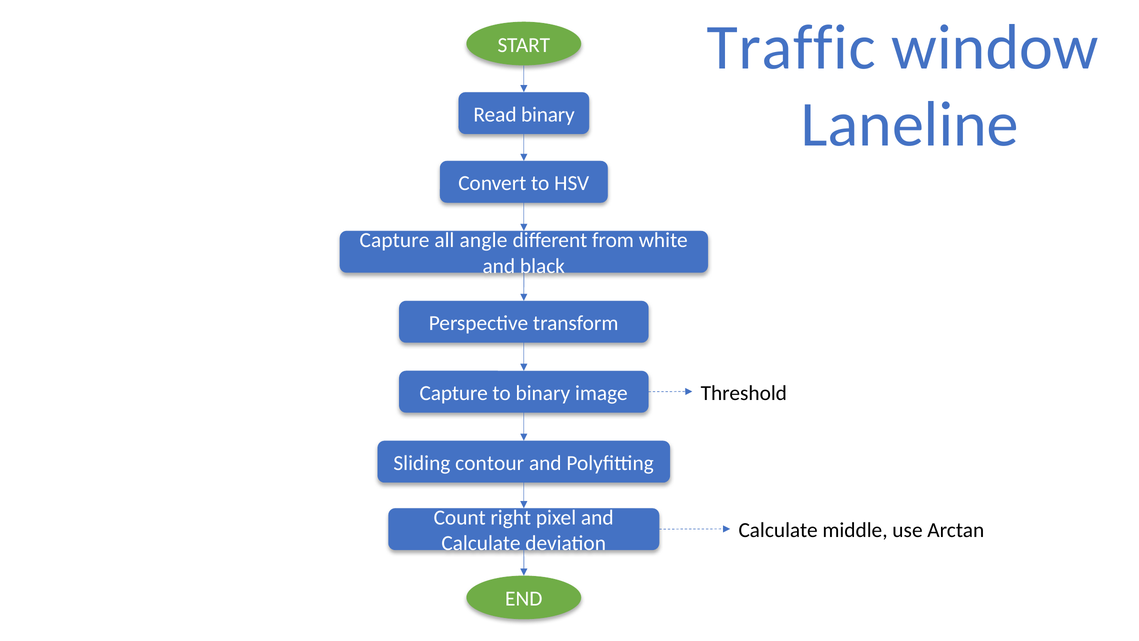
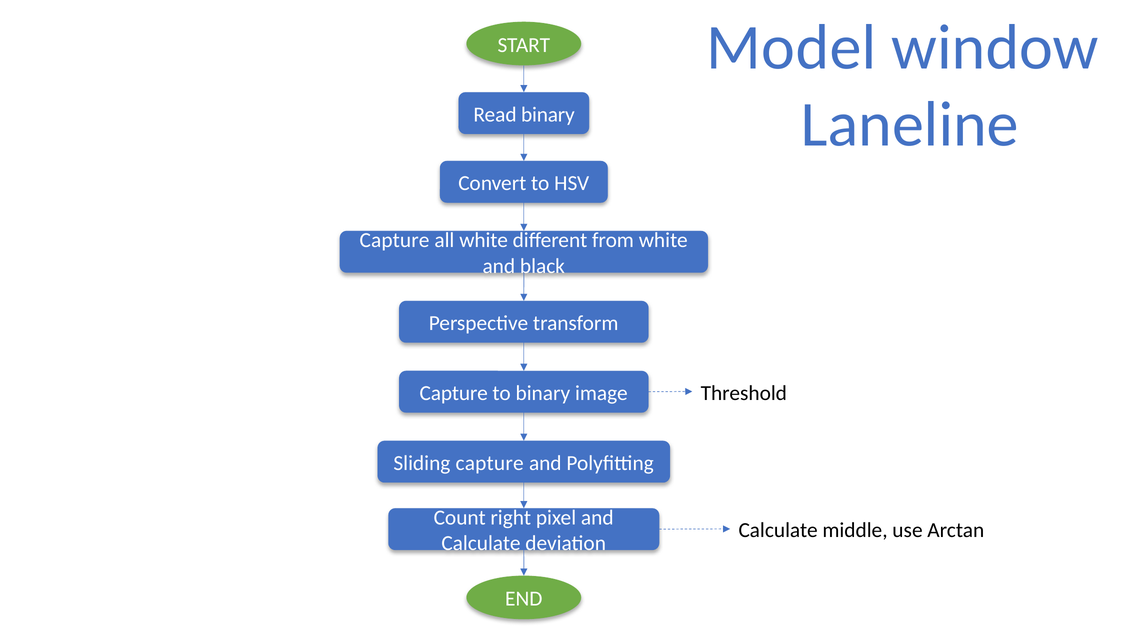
Traffic: Traffic -> Model (791, 48)
all angle: angle -> white (484, 240)
Sliding contour: contour -> capture (490, 463)
